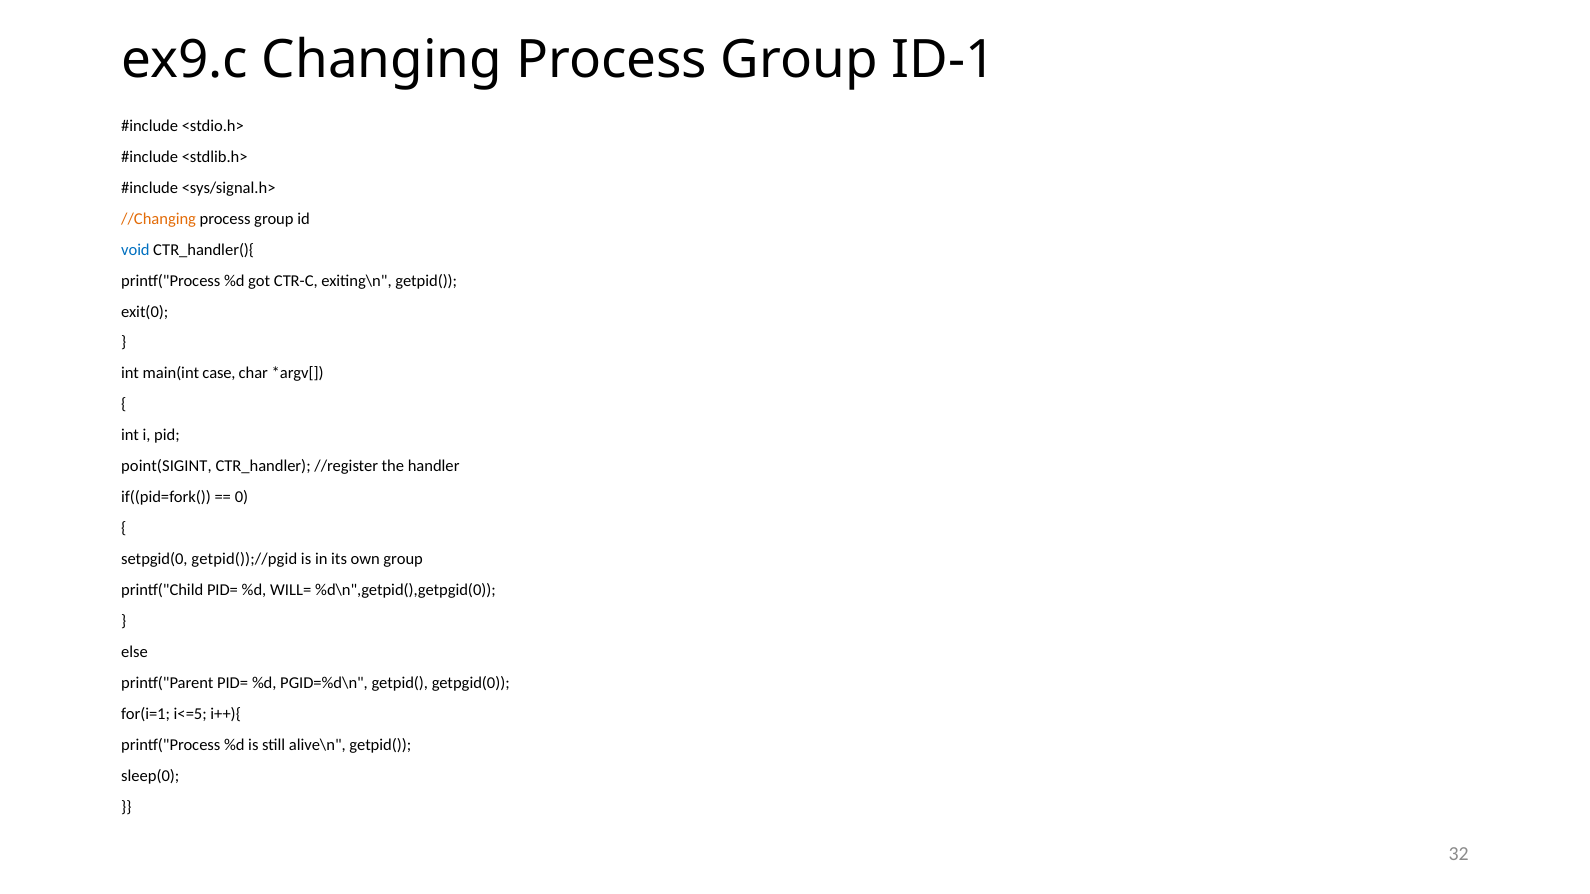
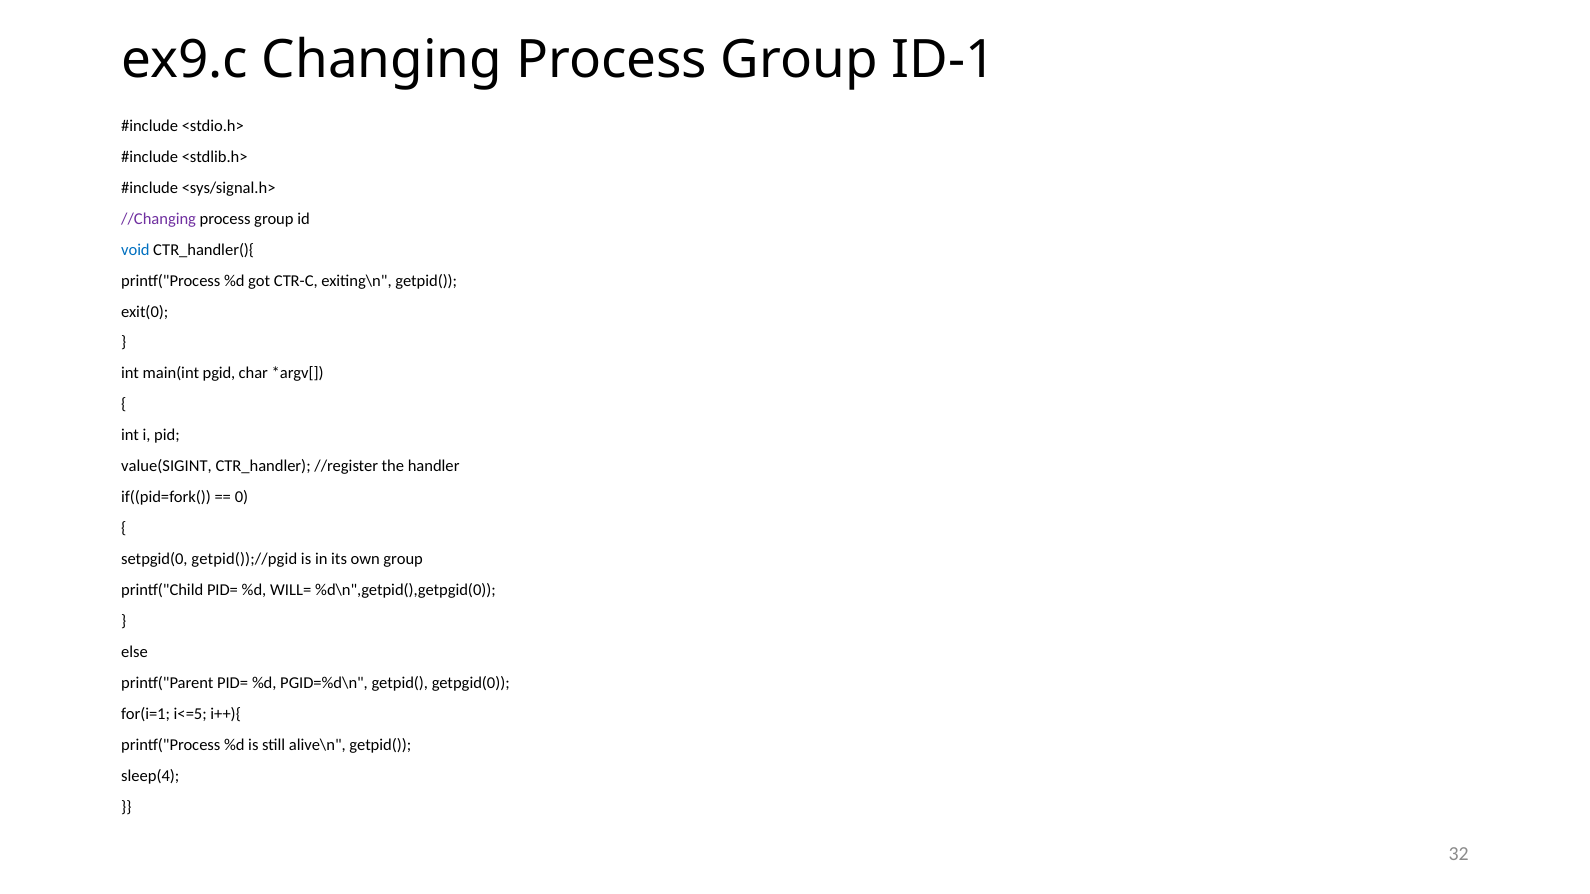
//Changing colour: orange -> purple (159, 219)
case: case -> pgid (219, 374)
point(SIGINT: point(SIGINT -> value(SIGINT (166, 467)
sleep(0: sleep(0 -> sleep(4 (150, 776)
